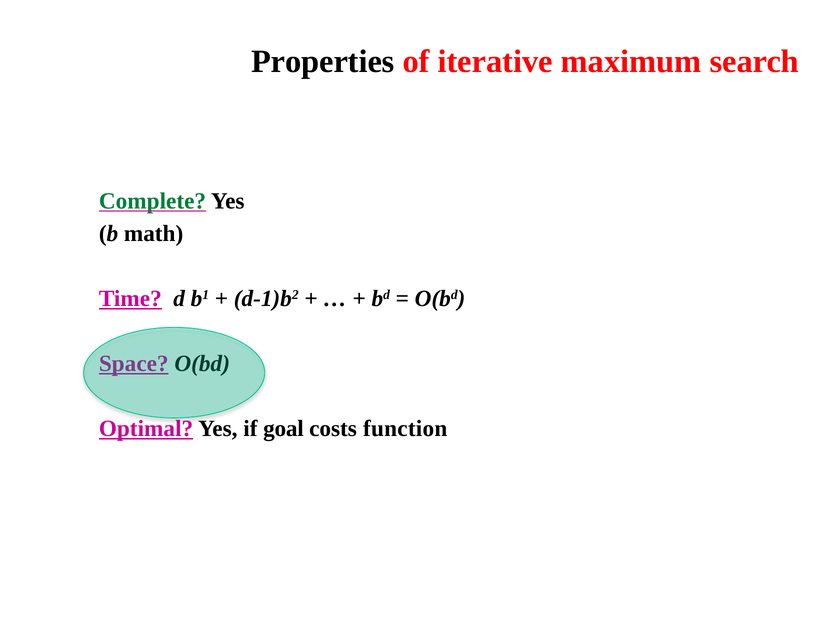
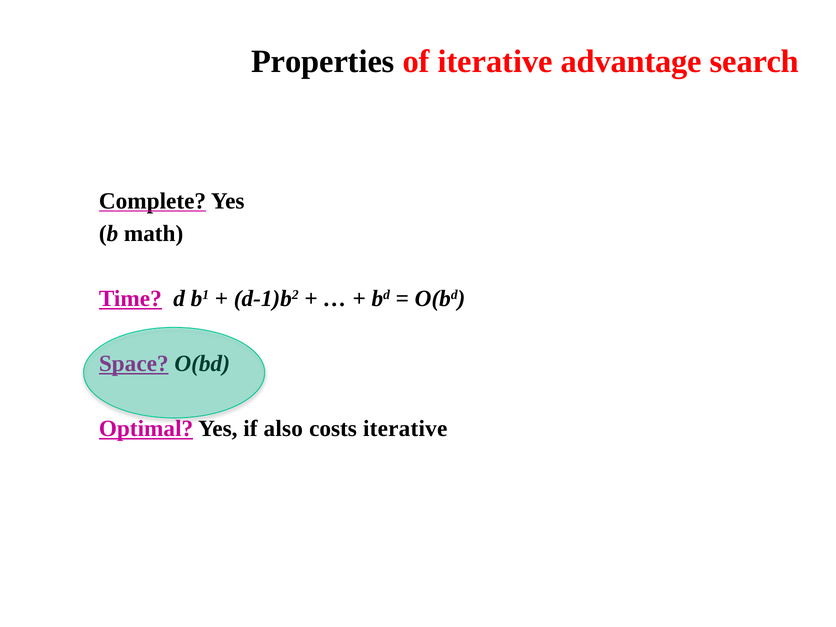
maximum: maximum -> advantage (631, 61)
Complete colour: green -> black (153, 201)
goal: goal -> also (283, 428)
costs function: function -> iterative (405, 428)
